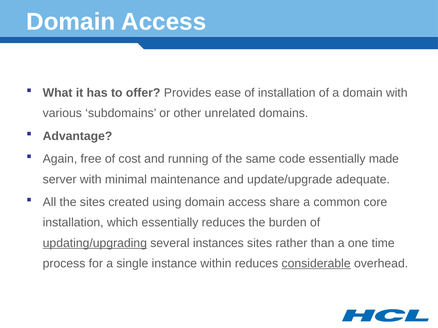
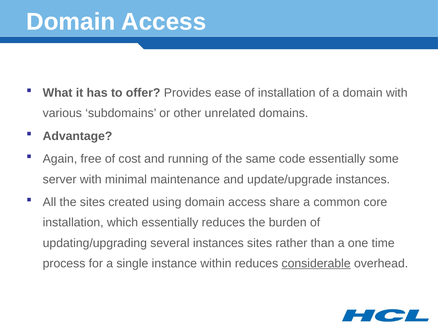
made: made -> some (384, 159)
update/upgrade adequate: adequate -> instances (363, 180)
updating/upgrading underline: present -> none (95, 243)
